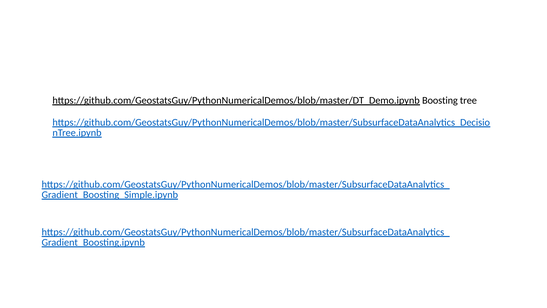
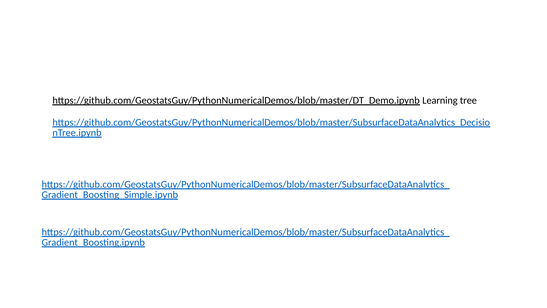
Boosting: Boosting -> Learning (440, 100)
